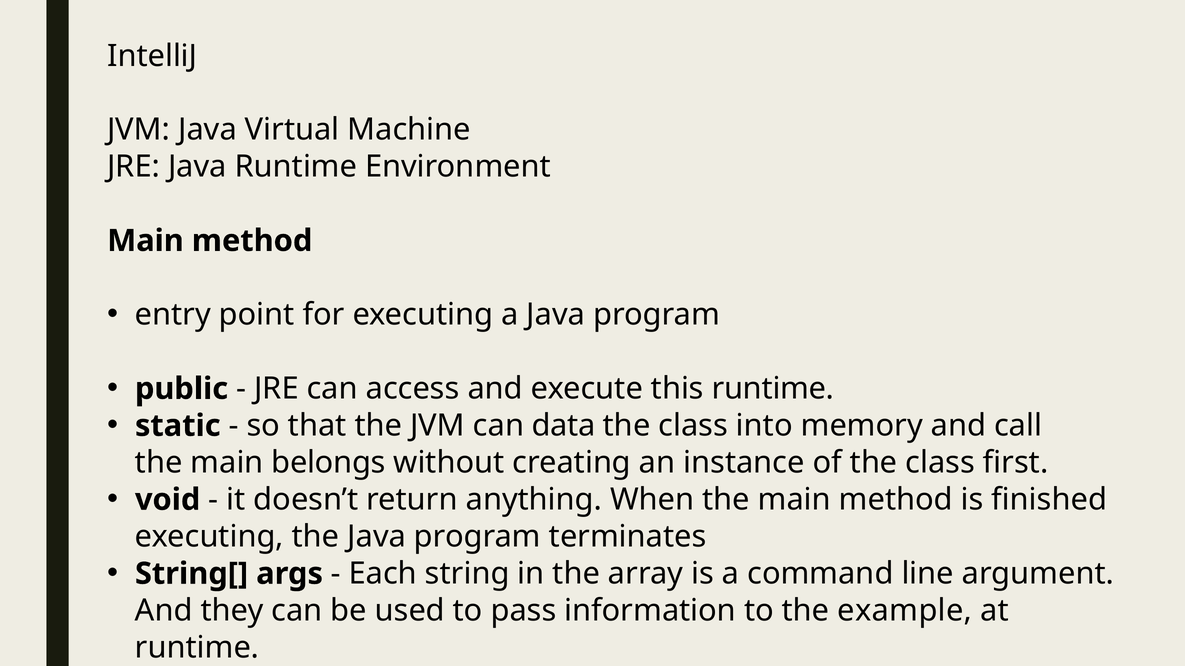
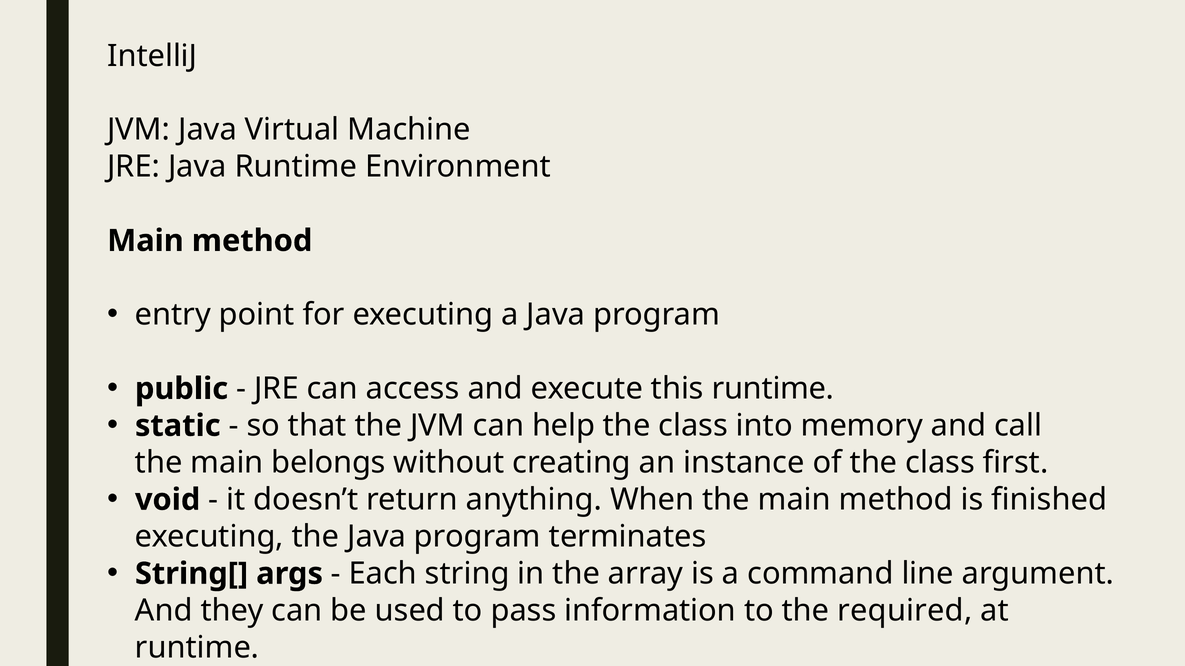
data: data -> help (564, 426)
example: example -> required (905, 611)
